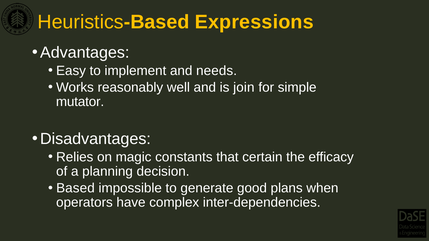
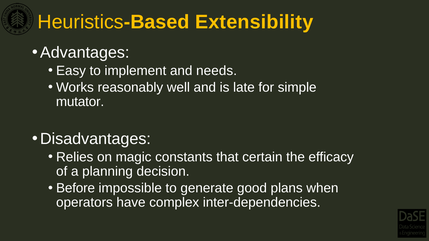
Expressions: Expressions -> Extensibility (254, 22)
join: join -> late (244, 87)
Based: Based -> Before (76, 188)
